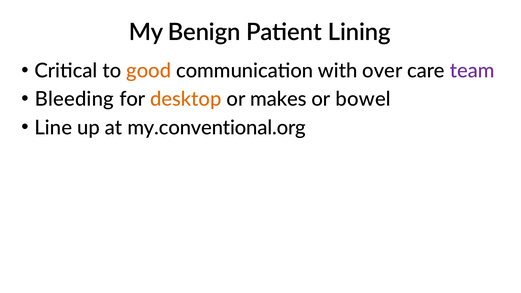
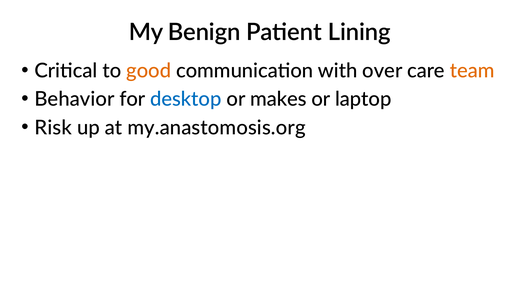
team colour: purple -> orange (472, 71)
Bleeding: Bleeding -> Behavior (74, 99)
desktop colour: orange -> blue (186, 99)
bowel: bowel -> laptop (363, 99)
Line: Line -> Risk (53, 128)
my.conventional.org: my.conventional.org -> my.anastomosis.org (216, 128)
